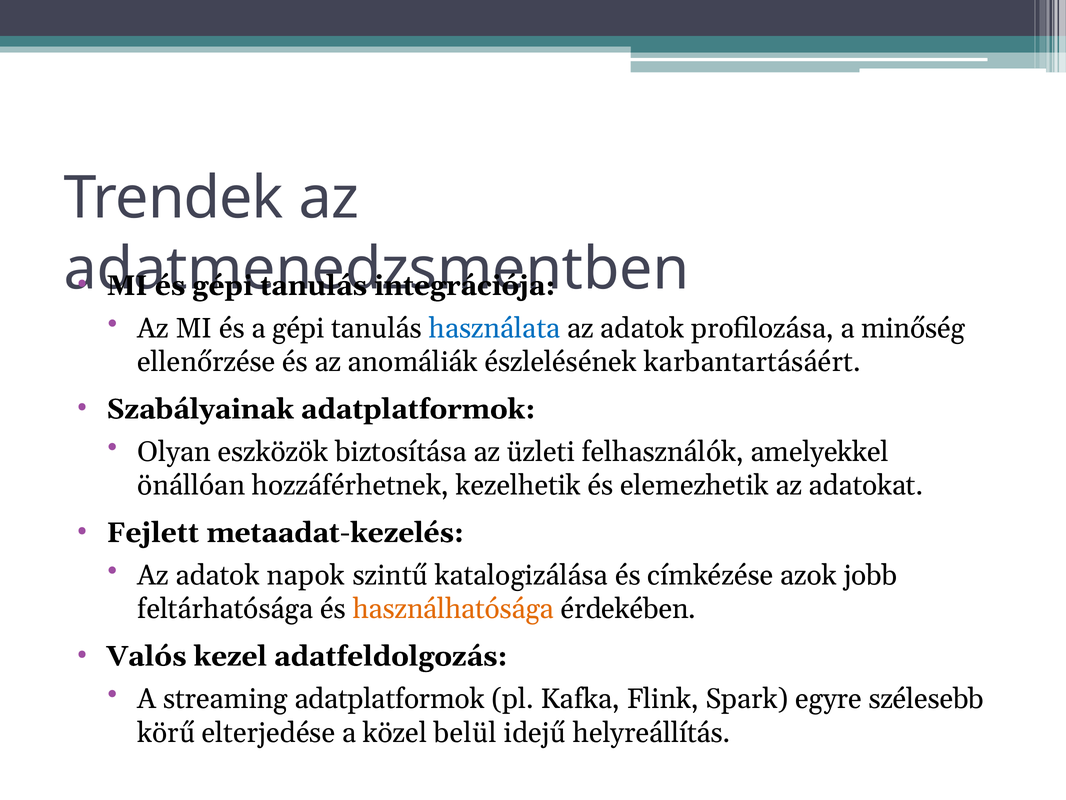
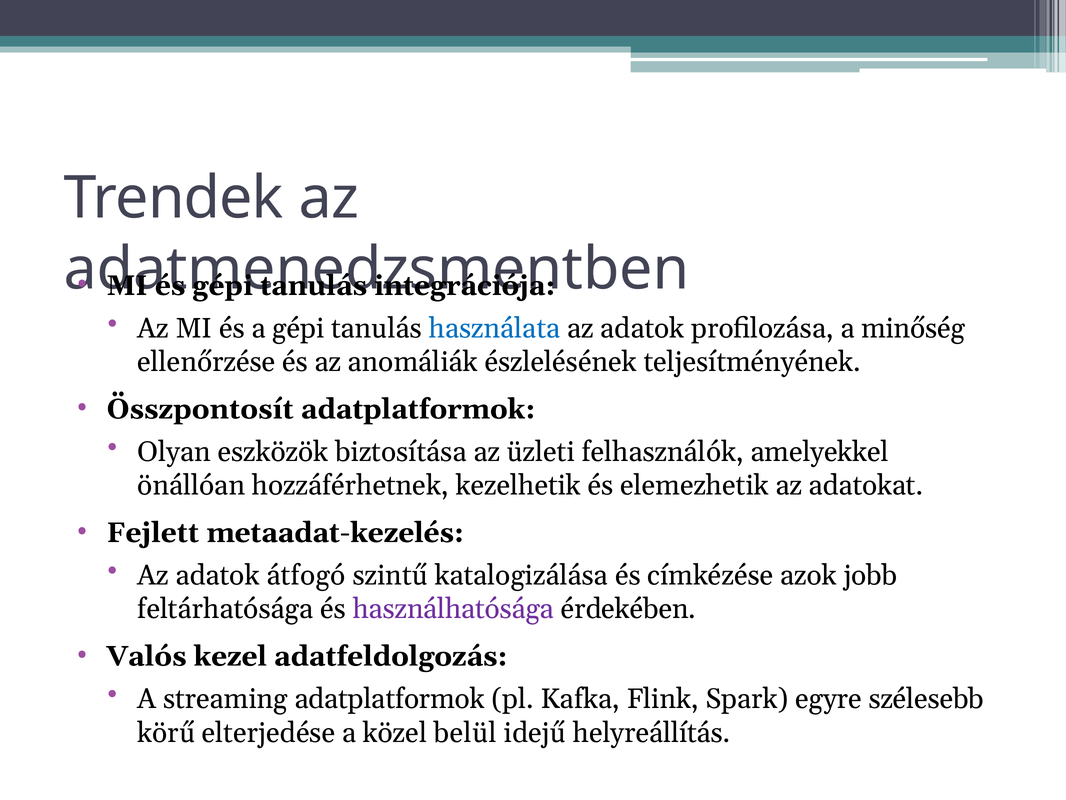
karbantartásáért: karbantartásáért -> teljesítményének (752, 362)
Szabályainak: Szabályainak -> Összpontosít (200, 409)
napok: napok -> átfogó (306, 575)
használhatósága colour: orange -> purple (453, 609)
